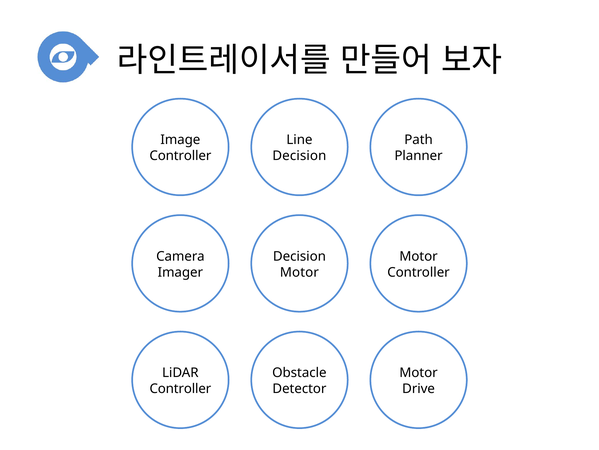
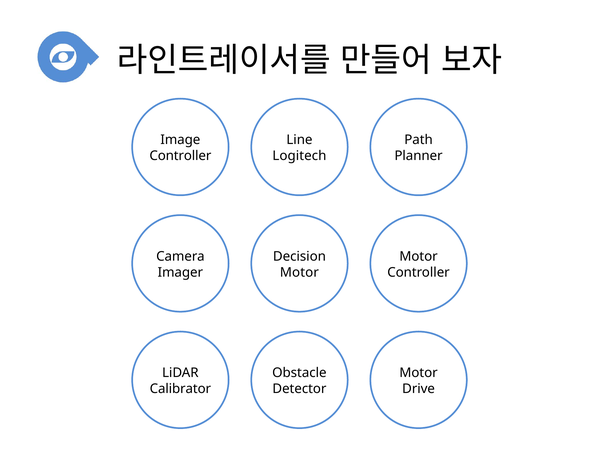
Decision: Decision -> Logitech (299, 156)
Controller: Controller -> Calibrator (180, 388)
